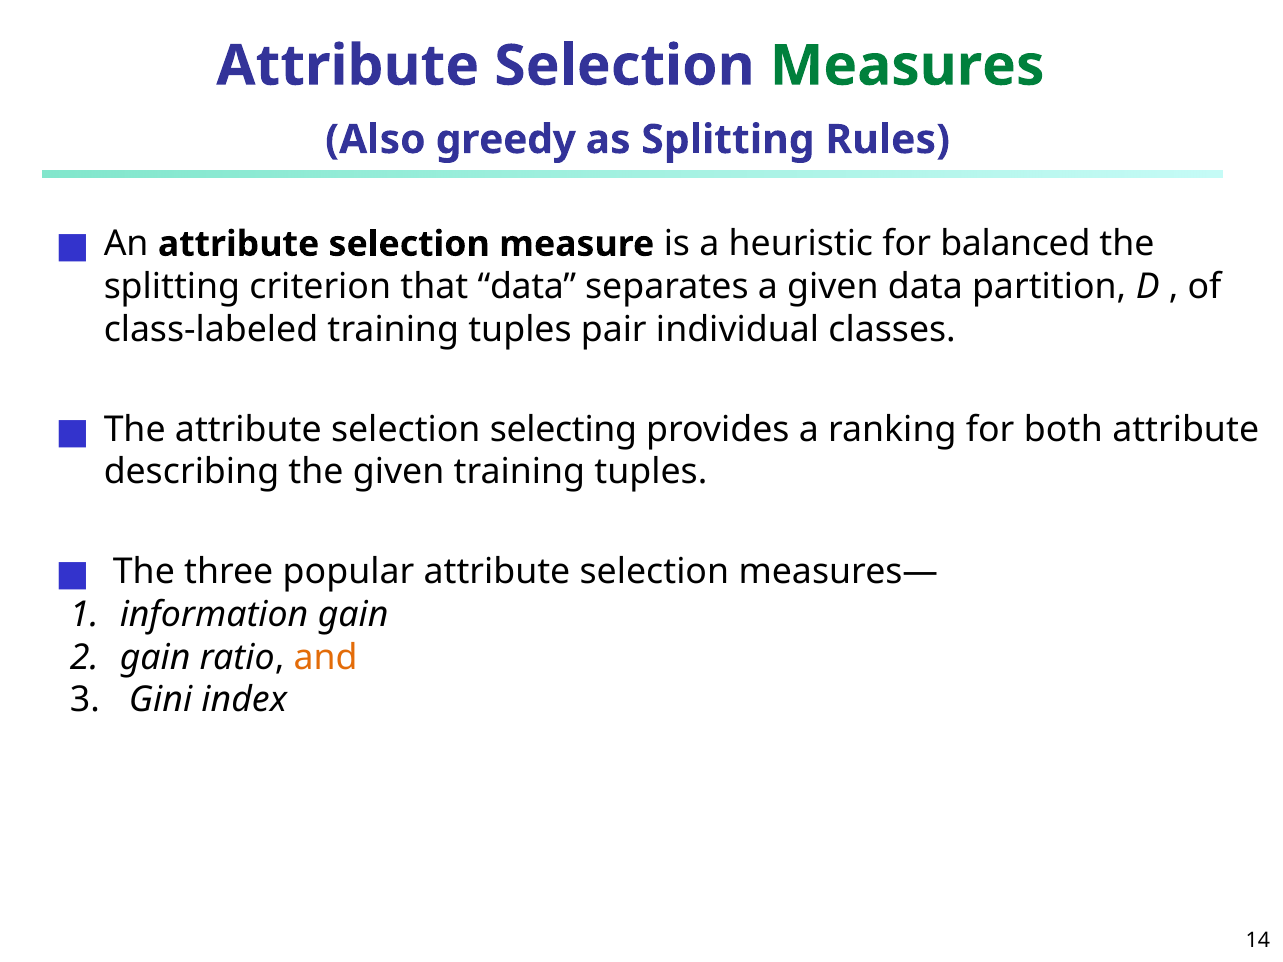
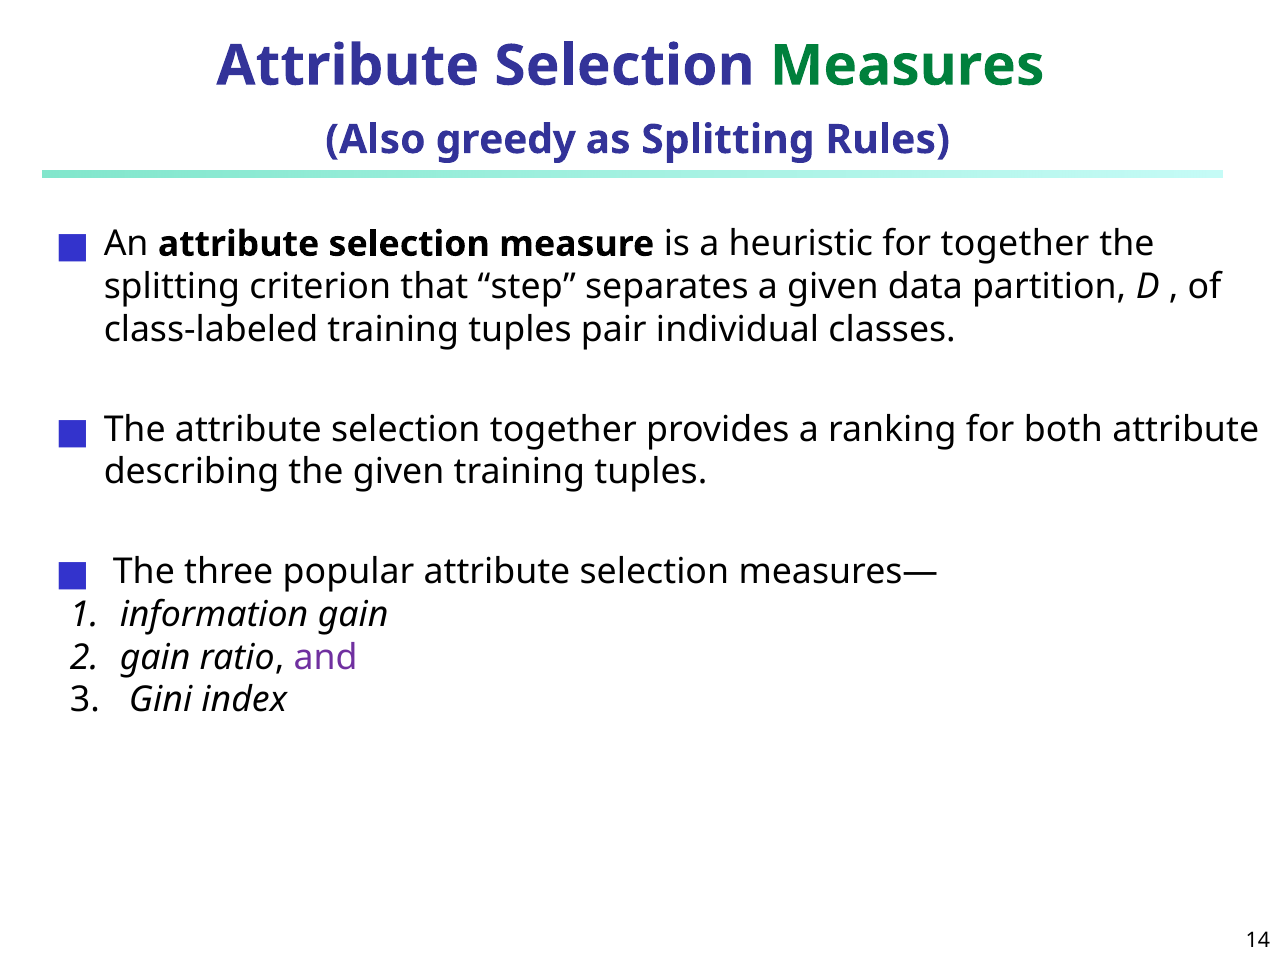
for balanced: balanced -> together (1015, 244)
that data: data -> step (527, 287)
selection selecting: selecting -> together (563, 429)
and colour: orange -> purple (326, 658)
